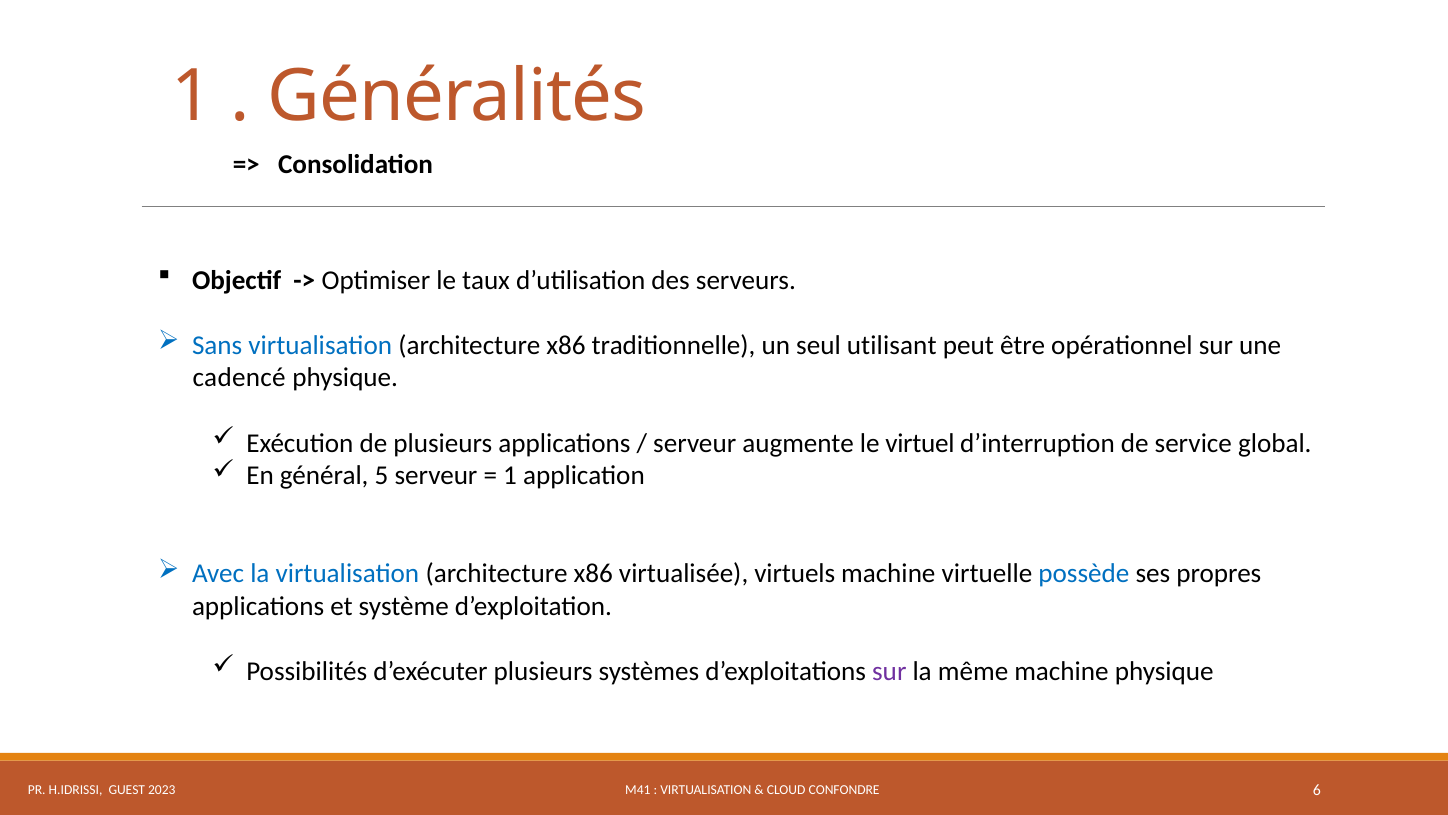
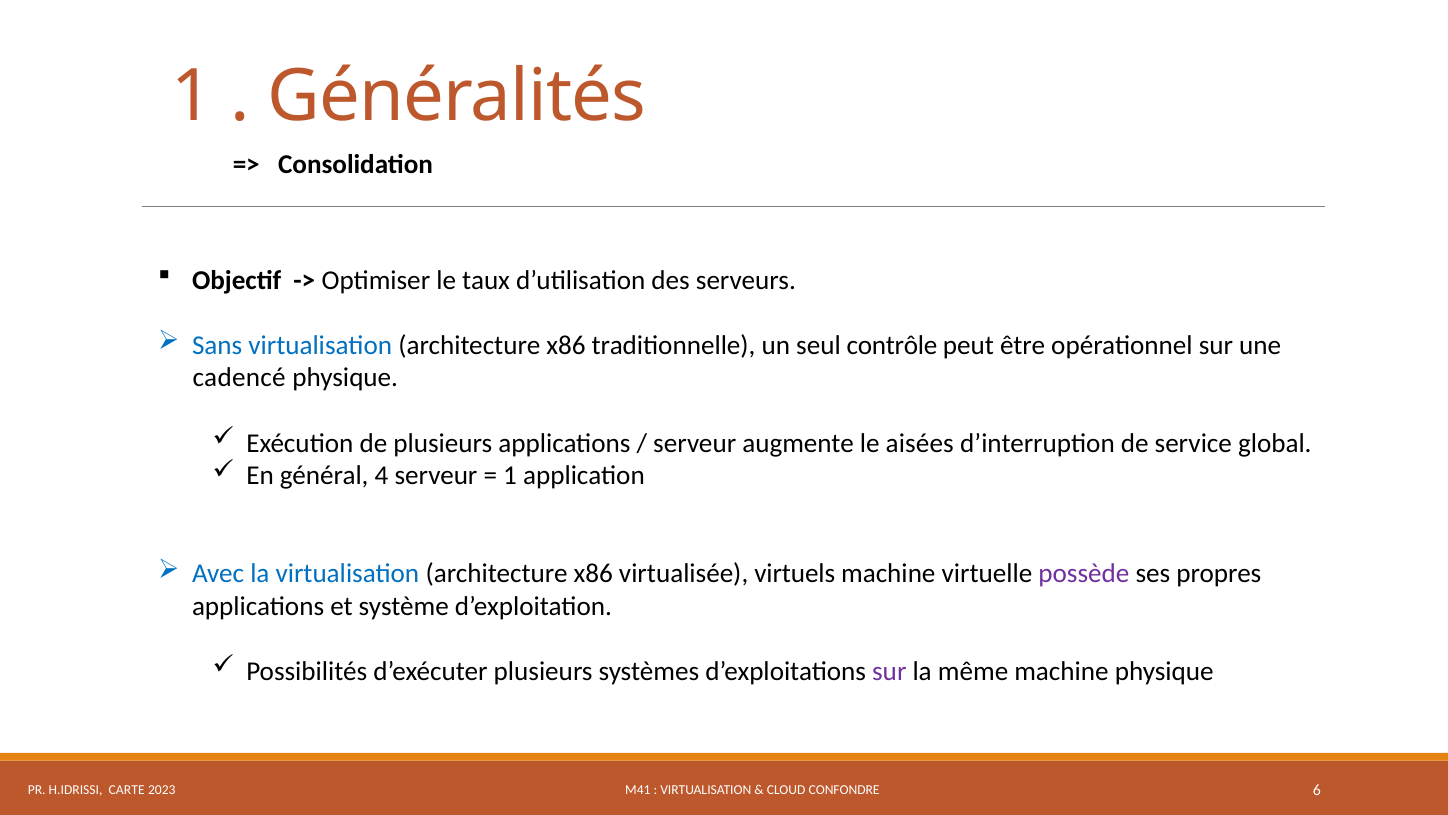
utilisant: utilisant -> contrôle (892, 345)
virtuel: virtuel -> aisées (920, 443)
5: 5 -> 4 (382, 476)
possède colour: blue -> purple (1084, 573)
GUEST: GUEST -> CARTE (127, 790)
